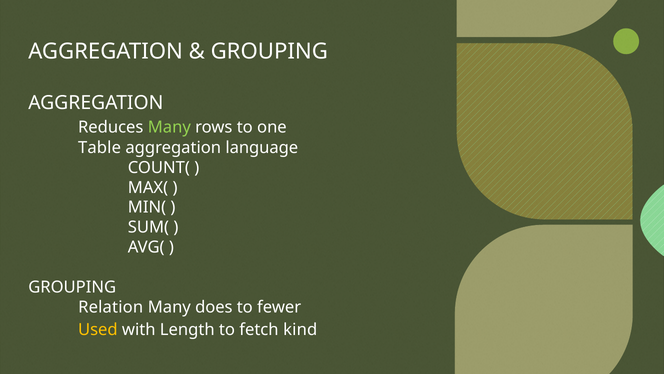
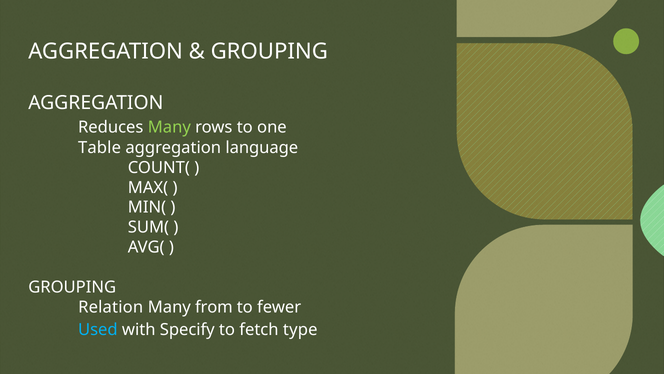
does: does -> from (214, 307)
Used colour: yellow -> light blue (98, 329)
Length: Length -> Specify (187, 329)
kind: kind -> type (300, 329)
